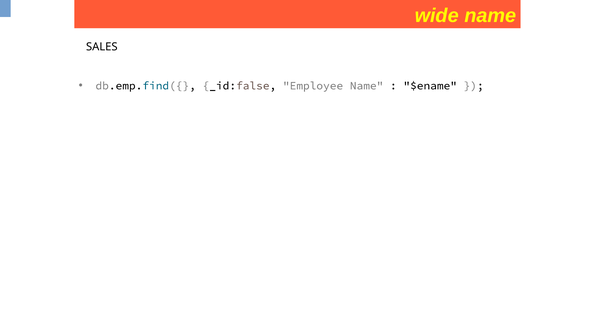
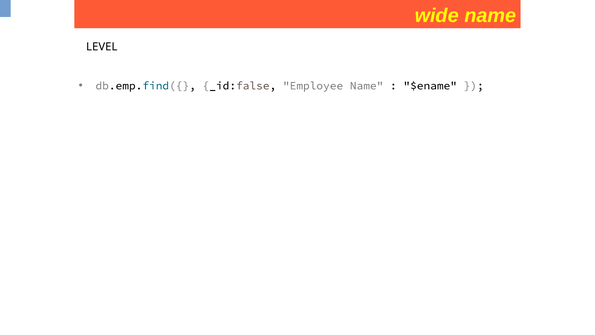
SALES: SALES -> LEVEL (102, 47)
